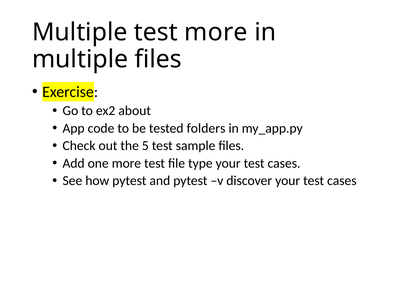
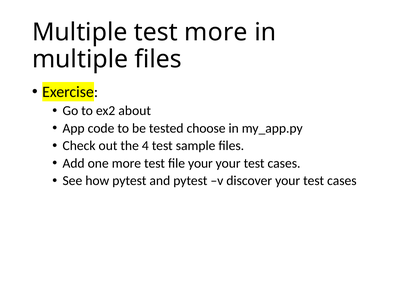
folders: folders -> choose (206, 128)
5: 5 -> 4 (145, 145)
file type: type -> your (200, 163)
